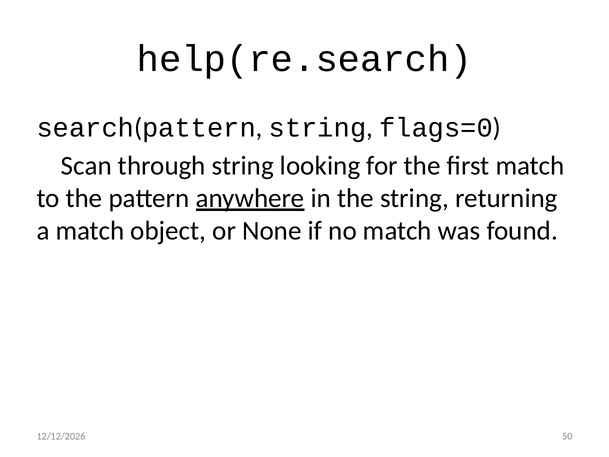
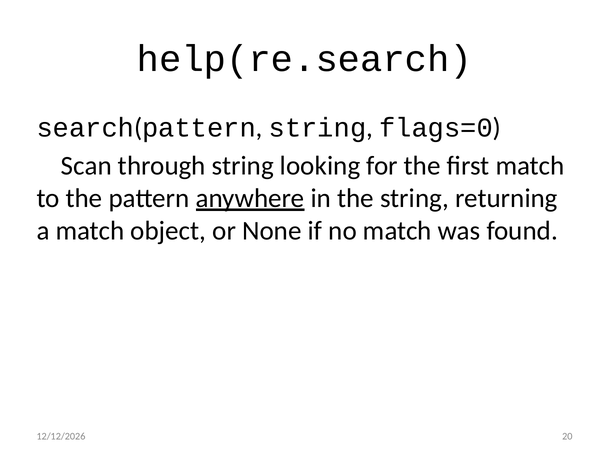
50: 50 -> 20 (567, 436)
